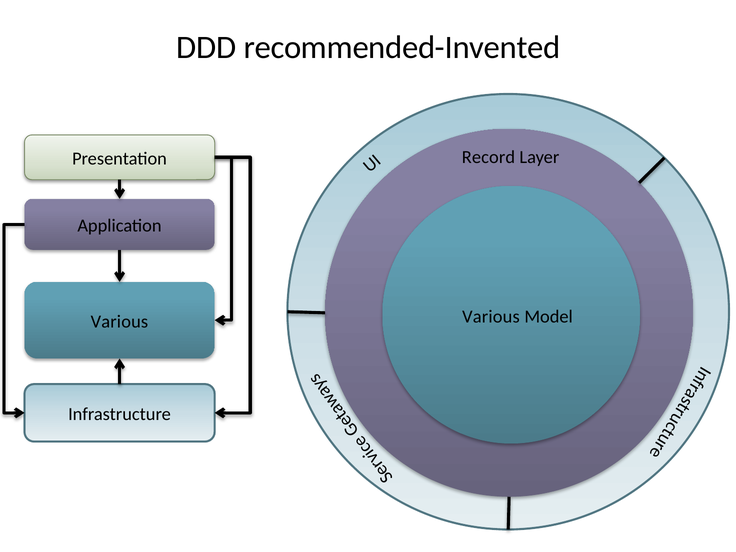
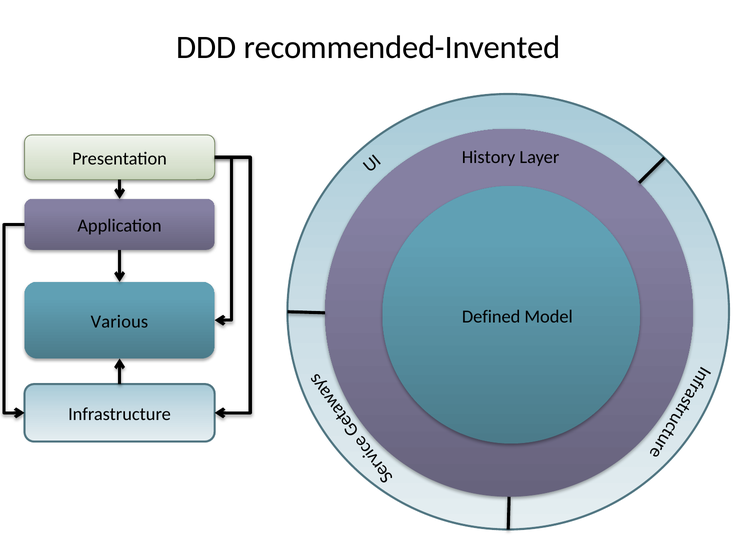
Record: Record -> History (489, 157)
Various: Various -> Defined (491, 316)
